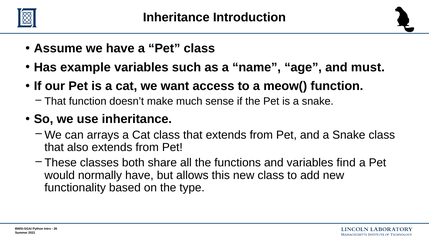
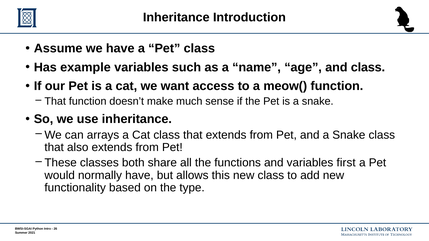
and must: must -> class (368, 67)
find: find -> first (346, 163)
